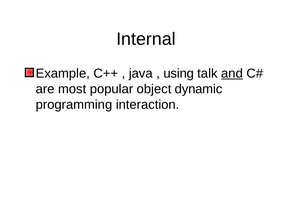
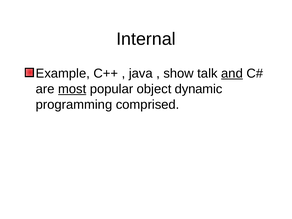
using: using -> show (179, 73)
most underline: none -> present (72, 89)
interaction: interaction -> comprised (148, 105)
